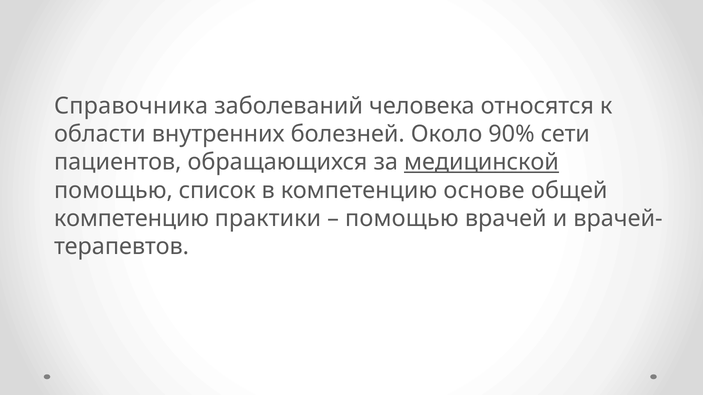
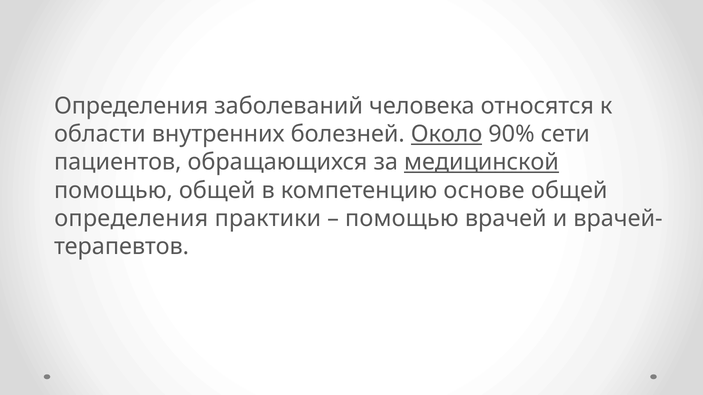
Справочника: Справочника -> Определения (131, 106)
Около underline: none -> present (447, 134)
помощью список: список -> общей (217, 191)
компетенцию: компетенцию -> определения (131, 219)
